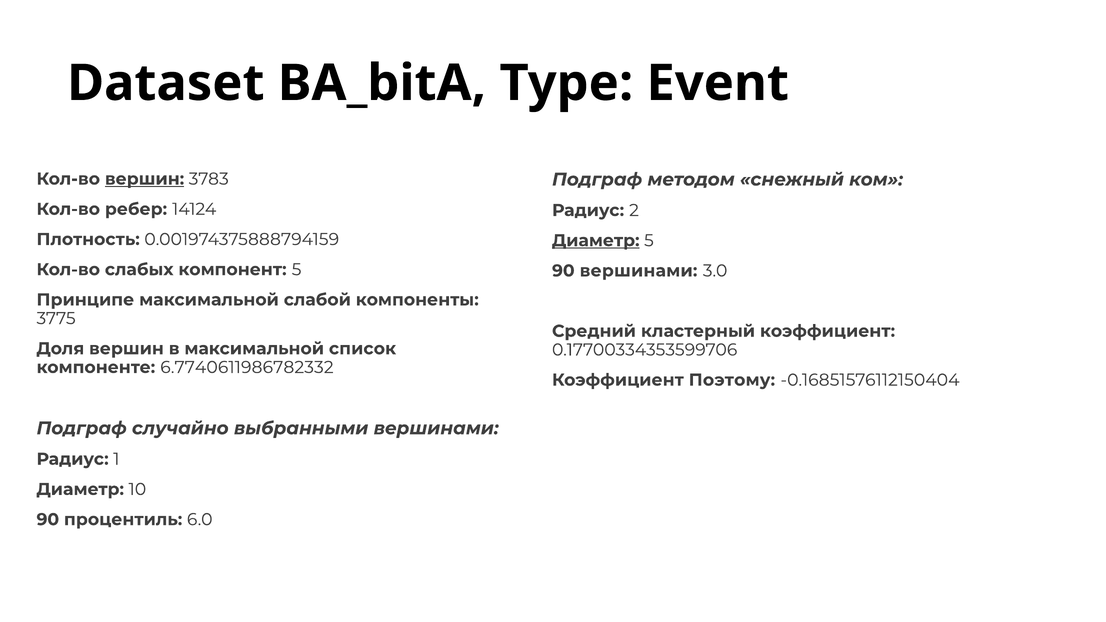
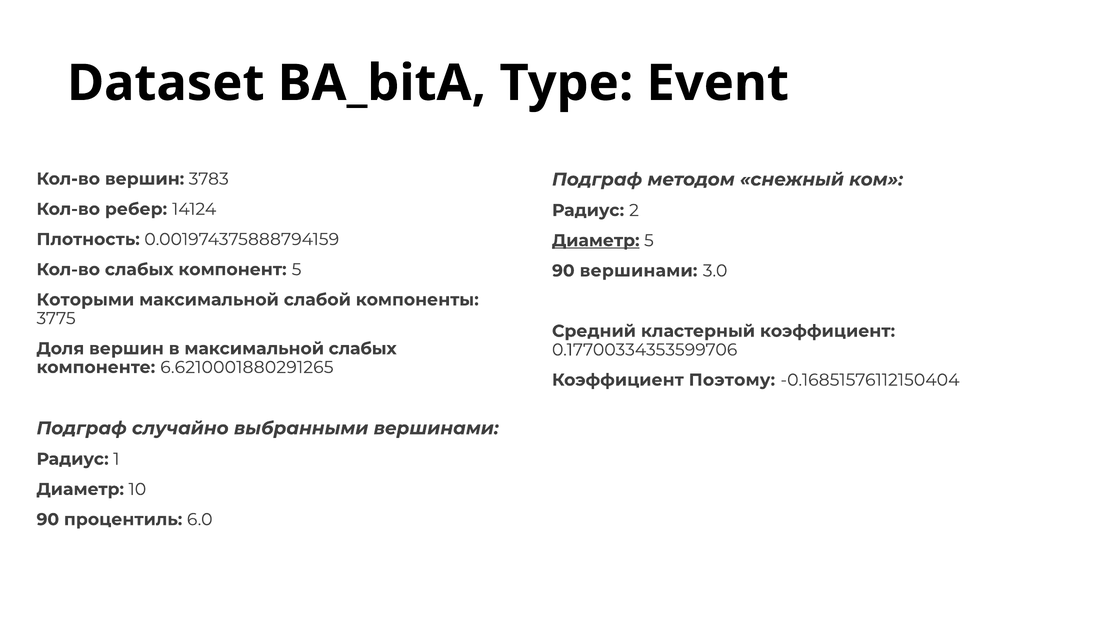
вершин underline: present -> none (145, 179)
Принципе: Принципе -> Которыми (85, 300)
максимальной список: список -> слабых (363, 349)
6.7740611986782332: 6.7740611986782332 -> 6.6210001880291265 (247, 367)
